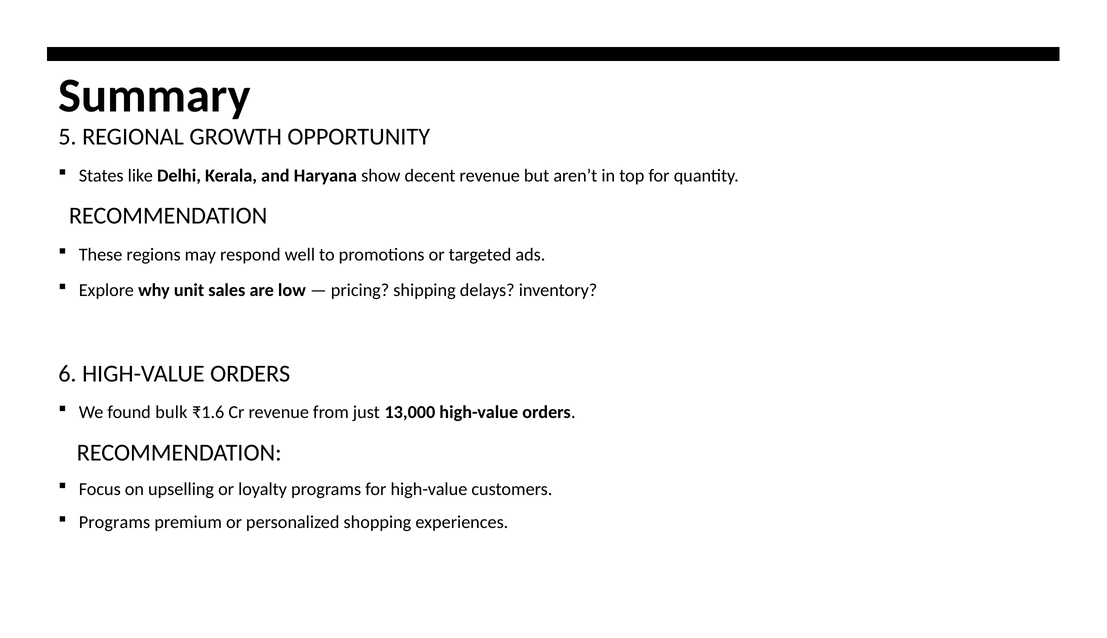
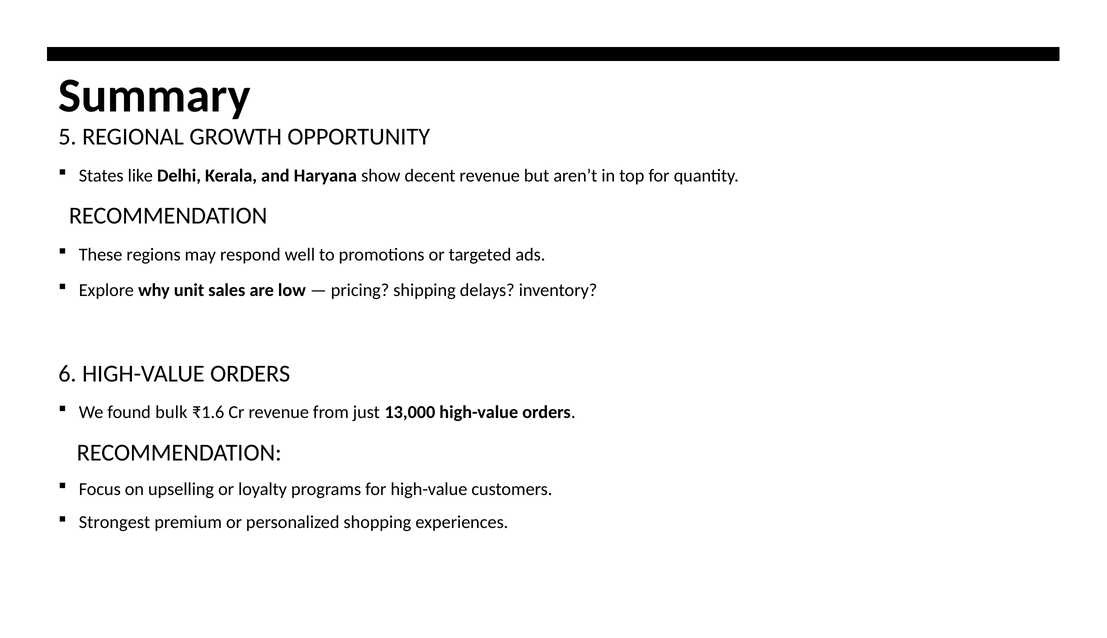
Programs: Programs -> Strongest (114, 522)
